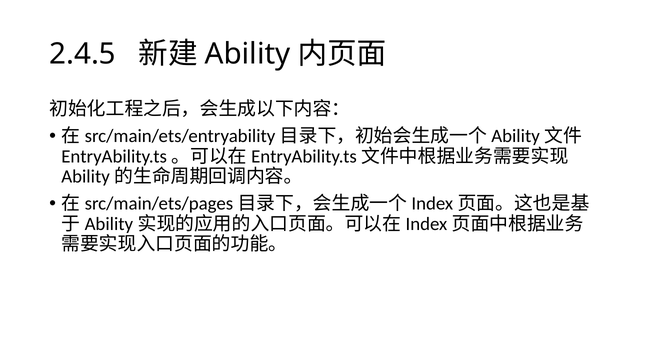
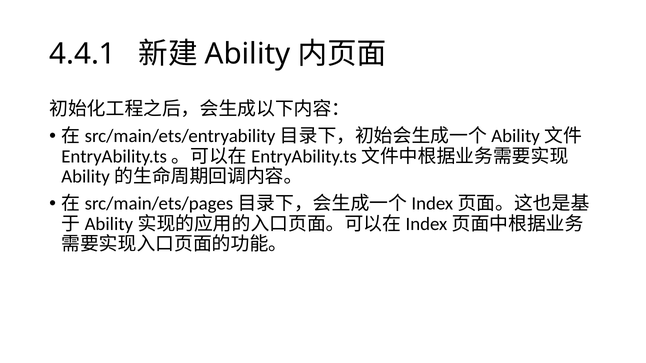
2.4.5: 2.4.5 -> 4.4.1 (83, 54)
